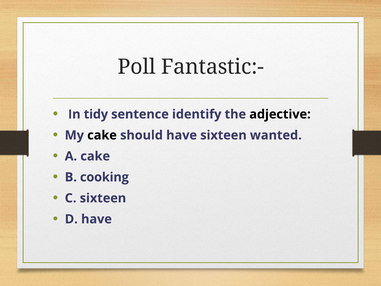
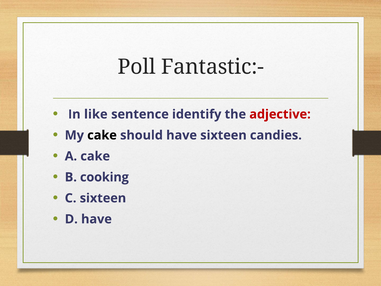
tidy: tidy -> like (96, 114)
adjective colour: black -> red (280, 114)
wanted: wanted -> candies (276, 135)
